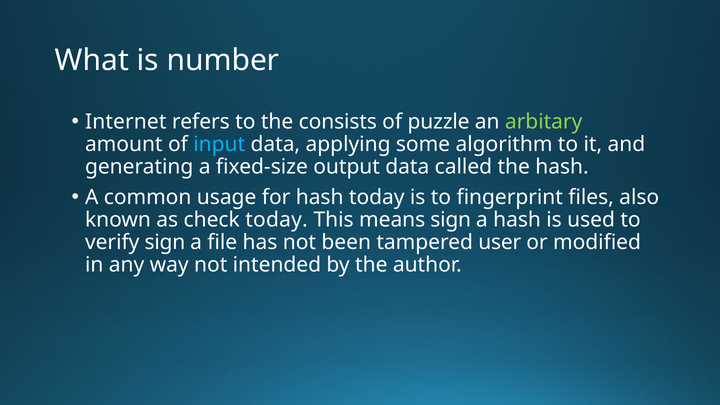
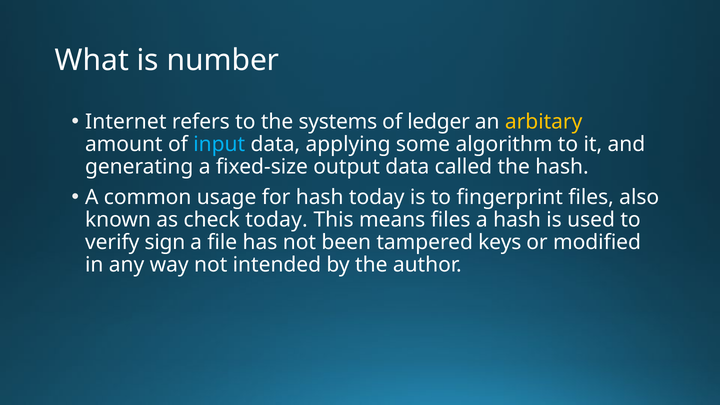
consists: consists -> systems (338, 122)
puzzle: puzzle -> ledger (439, 122)
arbitary colour: light green -> yellow (544, 122)
means sign: sign -> files (451, 220)
user: user -> keys (500, 242)
